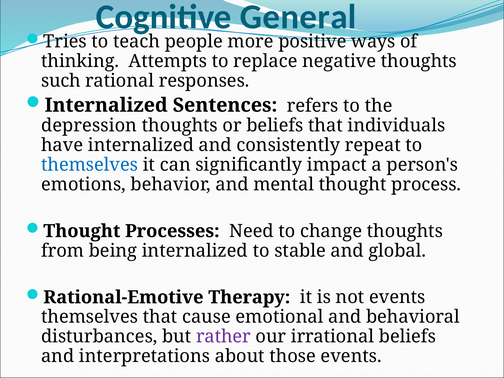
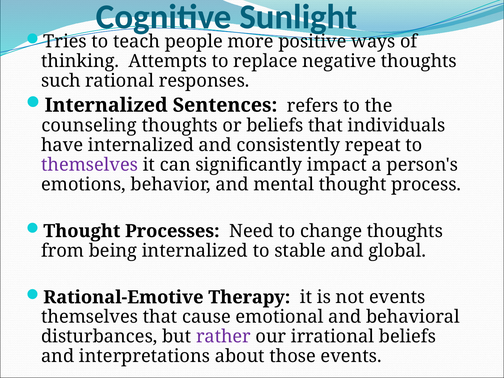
General: General -> Sunlight (298, 17)
depression: depression -> counseling (89, 126)
themselves colour: blue -> purple (90, 165)
